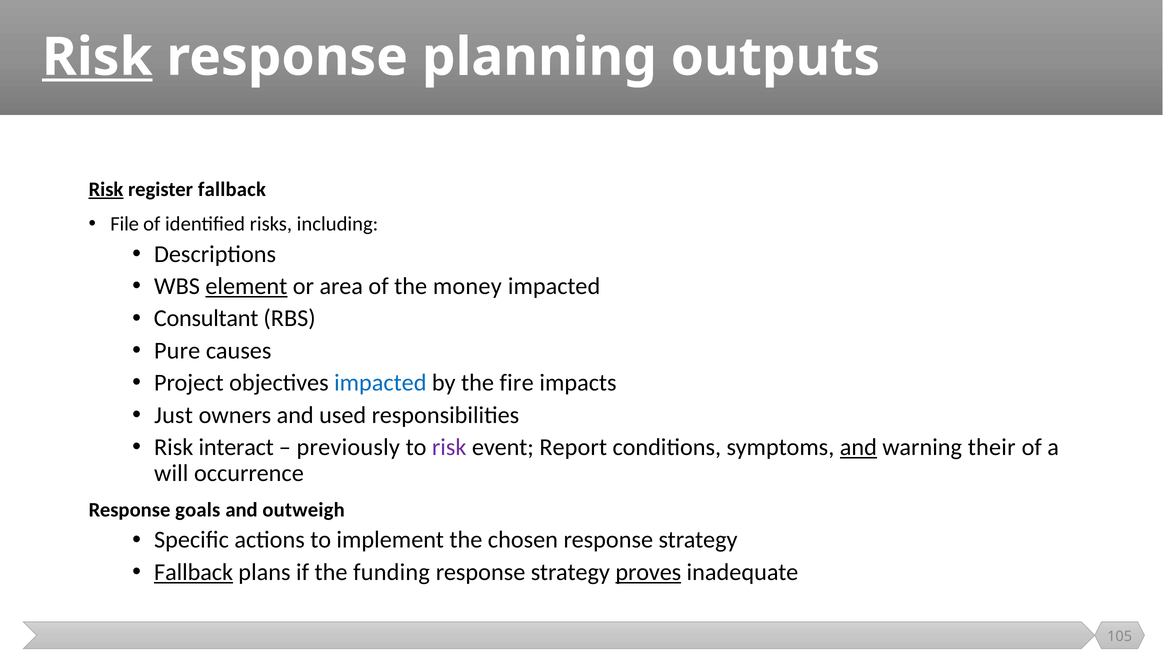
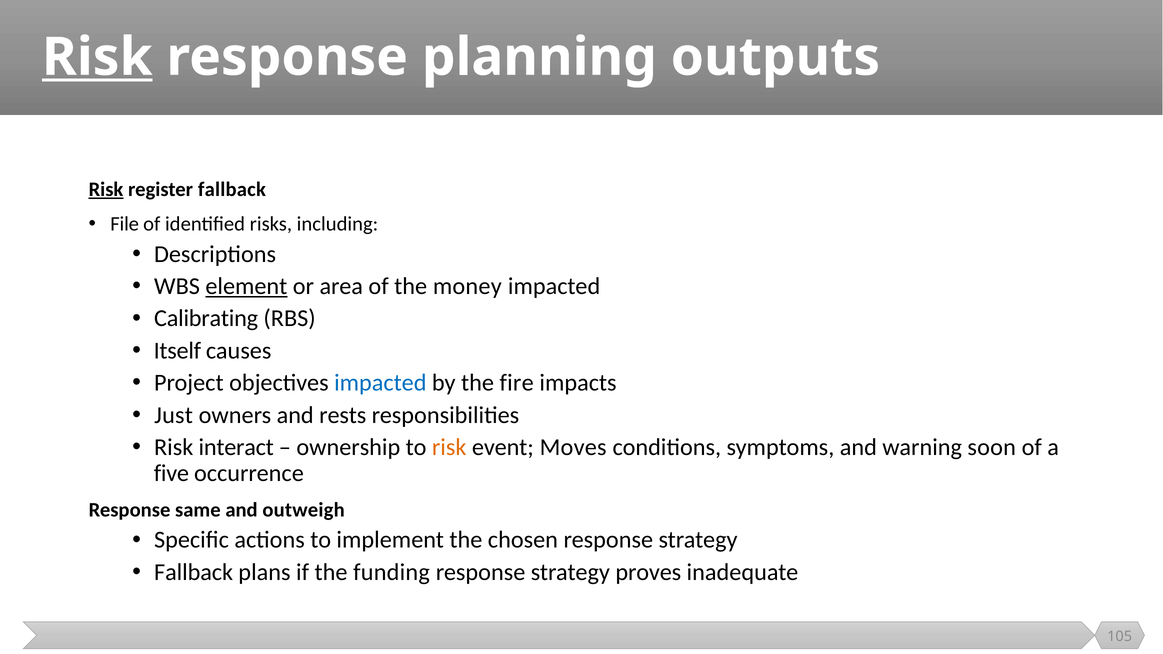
Consultant: Consultant -> Calibrating (206, 319)
Pure: Pure -> Itself (177, 351)
used: used -> rests (343, 415)
previously: previously -> ownership (348, 447)
risk colour: purple -> orange (449, 447)
Report: Report -> Moves (573, 447)
and underline: present -> none (858, 447)
their: their -> soon (992, 447)
will: will -> five (171, 474)
goals: goals -> same (198, 510)
Fallback underline: present -> none (194, 572)
proves underline: present -> none (648, 572)
